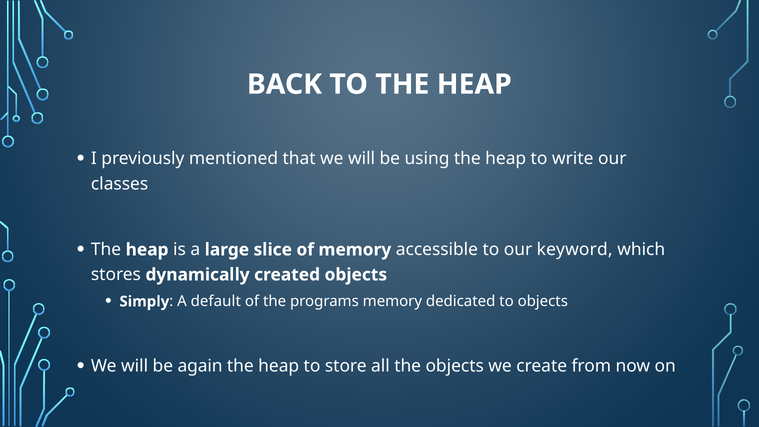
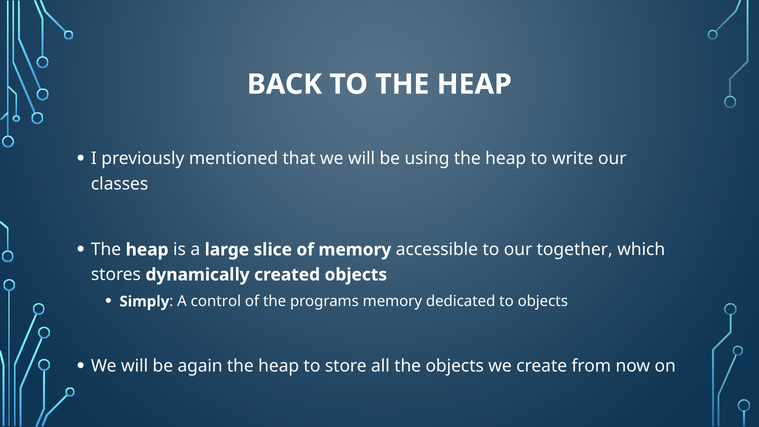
keyword: keyword -> together (575, 250)
default: default -> control (216, 301)
